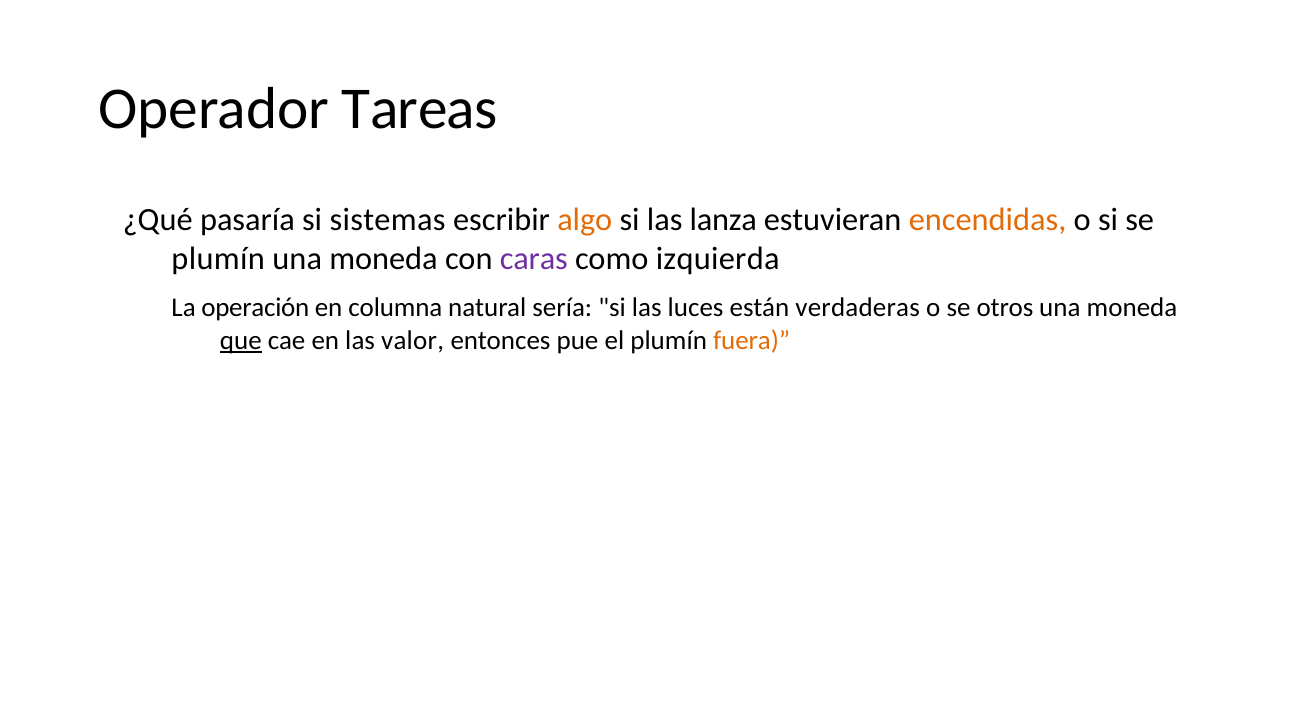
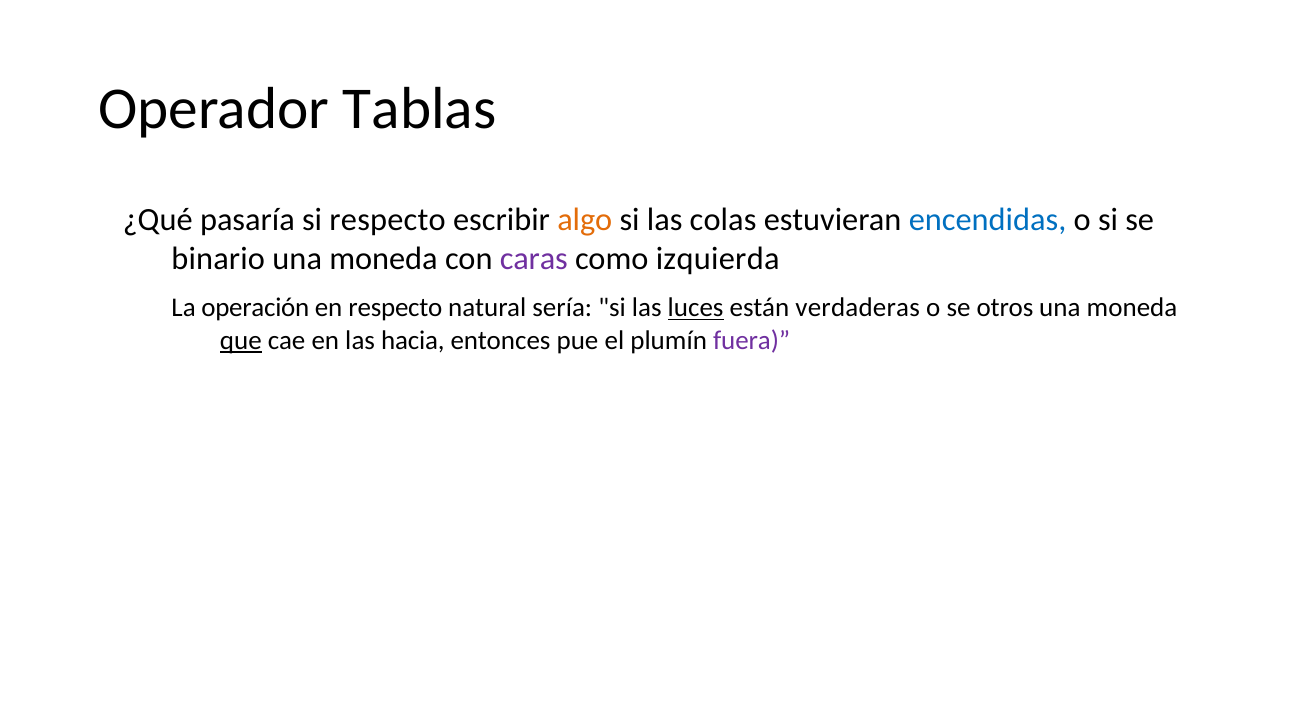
Tareas: Tareas -> Tablas (420, 109)
si sistemas: sistemas -> respecto (388, 220)
lanza: lanza -> colas (723, 220)
encendidas colour: orange -> blue (988, 220)
plumín: plumín -> binario (218, 259)
en columna: columna -> respecto (395, 308)
luces underline: none -> present (696, 308)
valor: valor -> hacia (413, 340)
fuera colour: orange -> purple (752, 340)
